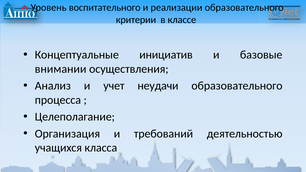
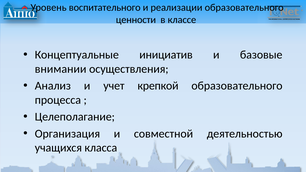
критерии: критерии -> ценности (136, 20)
неудачи: неудачи -> крепкой (158, 86)
требований: требований -> совместной (163, 134)
